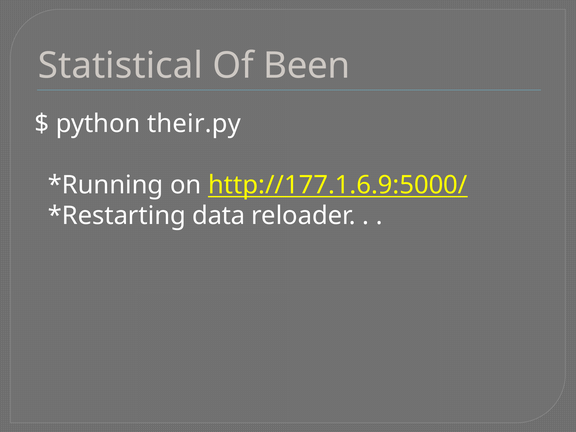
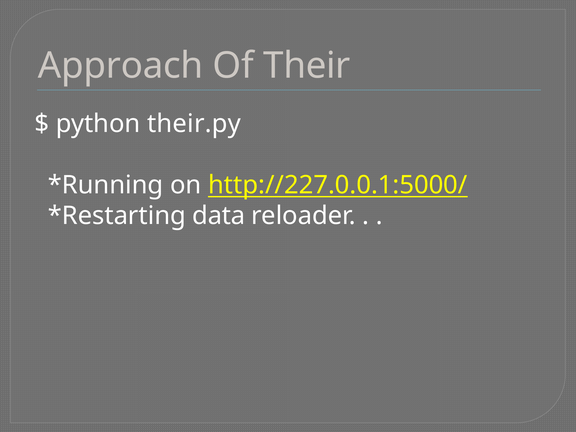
Statistical: Statistical -> Approach (121, 66)
Been: Been -> Their (307, 66)
http://177.1.6.9:5000/: http://177.1.6.9:5000/ -> http://227.0.0.1:5000/ (338, 185)
